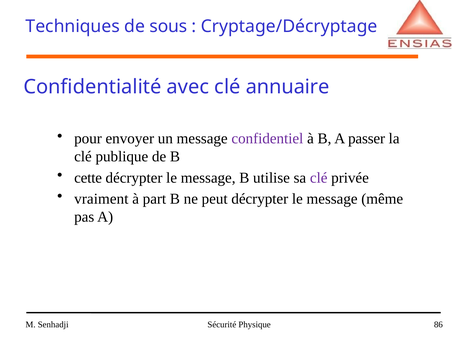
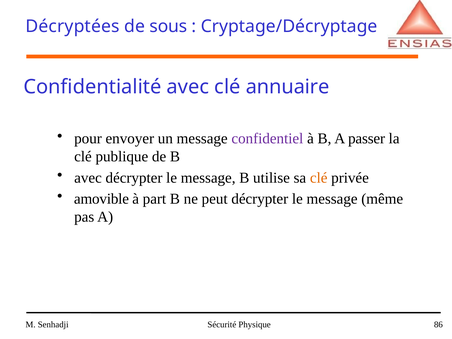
Techniques: Techniques -> Décryptées (73, 26)
cette: cette -> avec (88, 178)
clé colour: purple -> orange (319, 178)
vraiment: vraiment -> amovible (101, 199)
